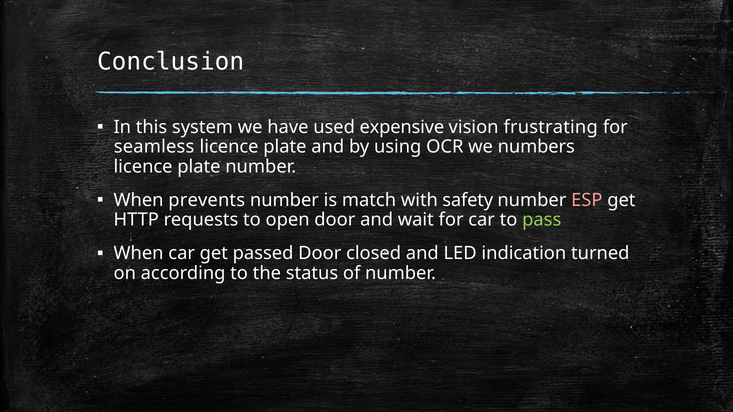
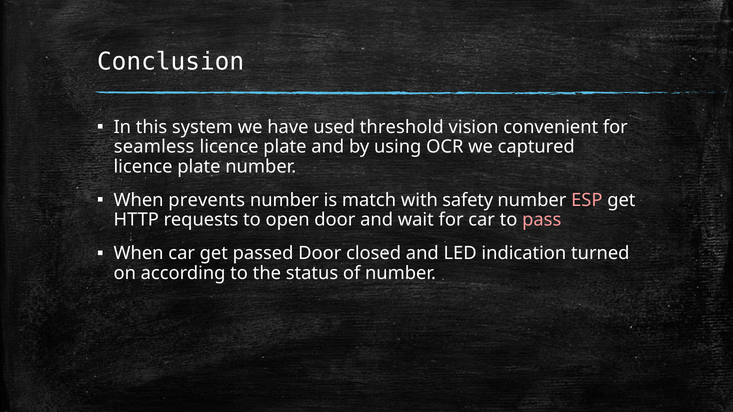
expensive: expensive -> threshold (402, 127)
frustrating: frustrating -> convenient (551, 127)
numbers: numbers -> captured (536, 147)
pass colour: light green -> pink (542, 220)
